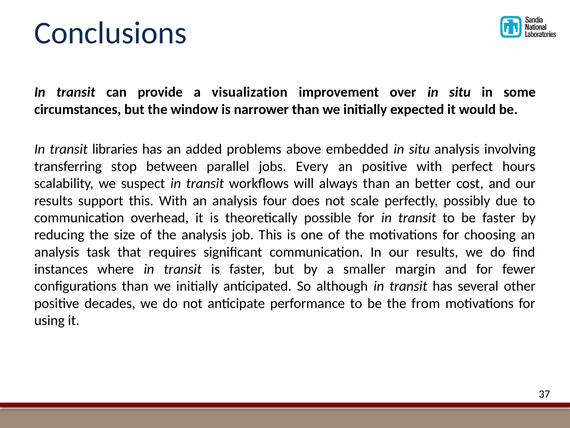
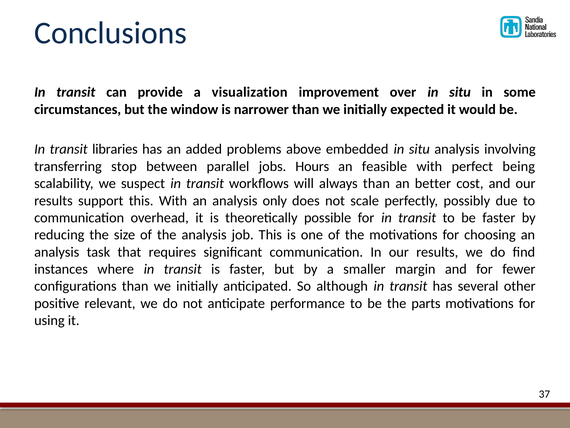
Every: Every -> Hours (312, 166)
an positive: positive -> feasible (384, 166)
hours: hours -> being (519, 166)
four: four -> only (275, 200)
decades: decades -> relevant (110, 303)
from: from -> parts (426, 303)
